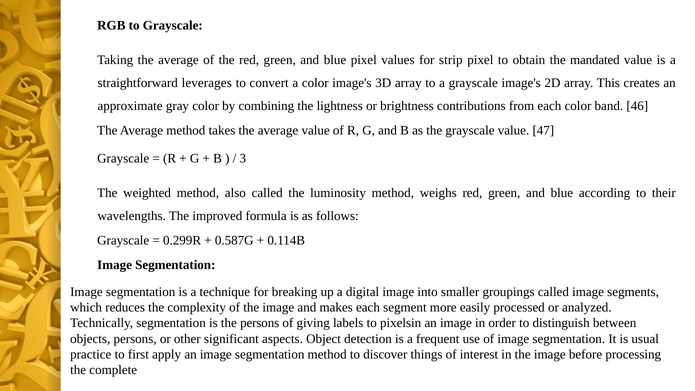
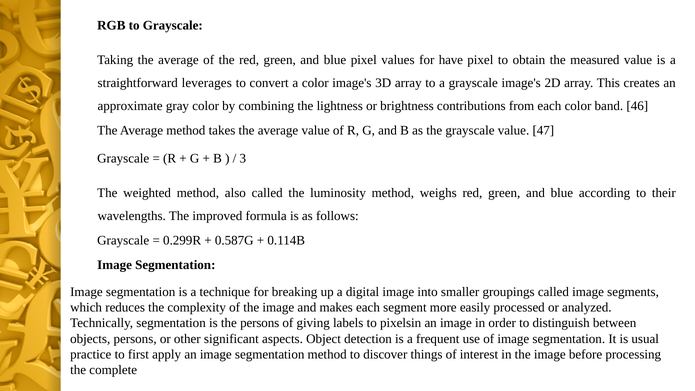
strip: strip -> have (451, 60)
mandated: mandated -> measured (595, 60)
